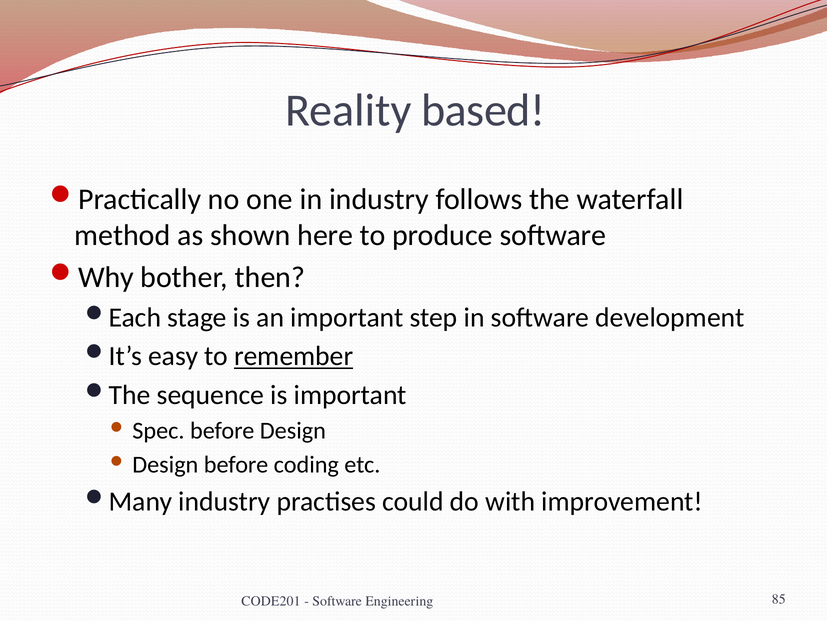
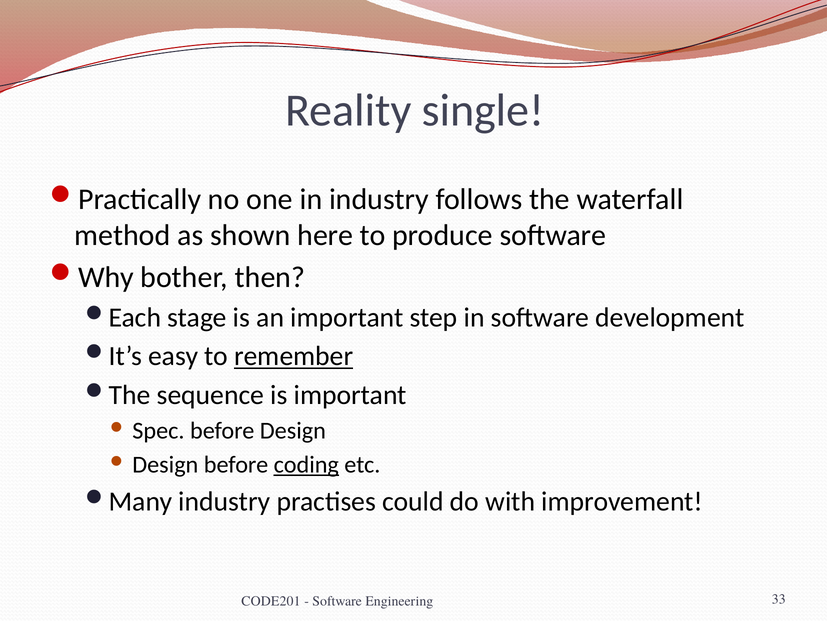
based: based -> single (483, 111)
coding underline: none -> present (306, 464)
85: 85 -> 33 (779, 599)
